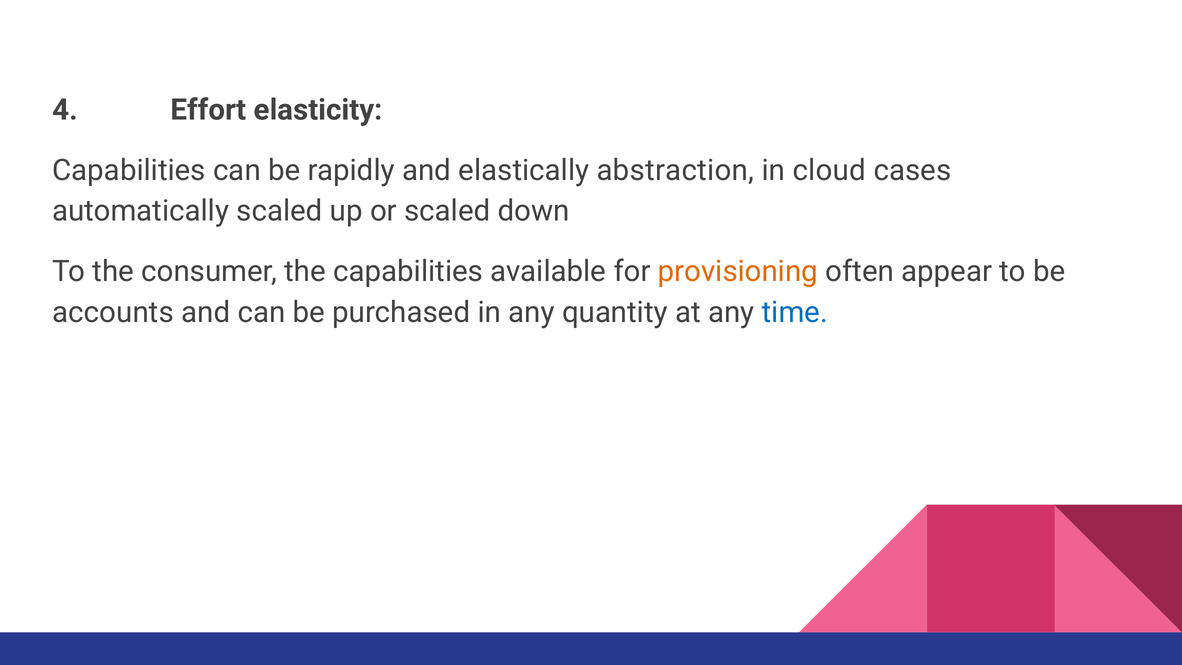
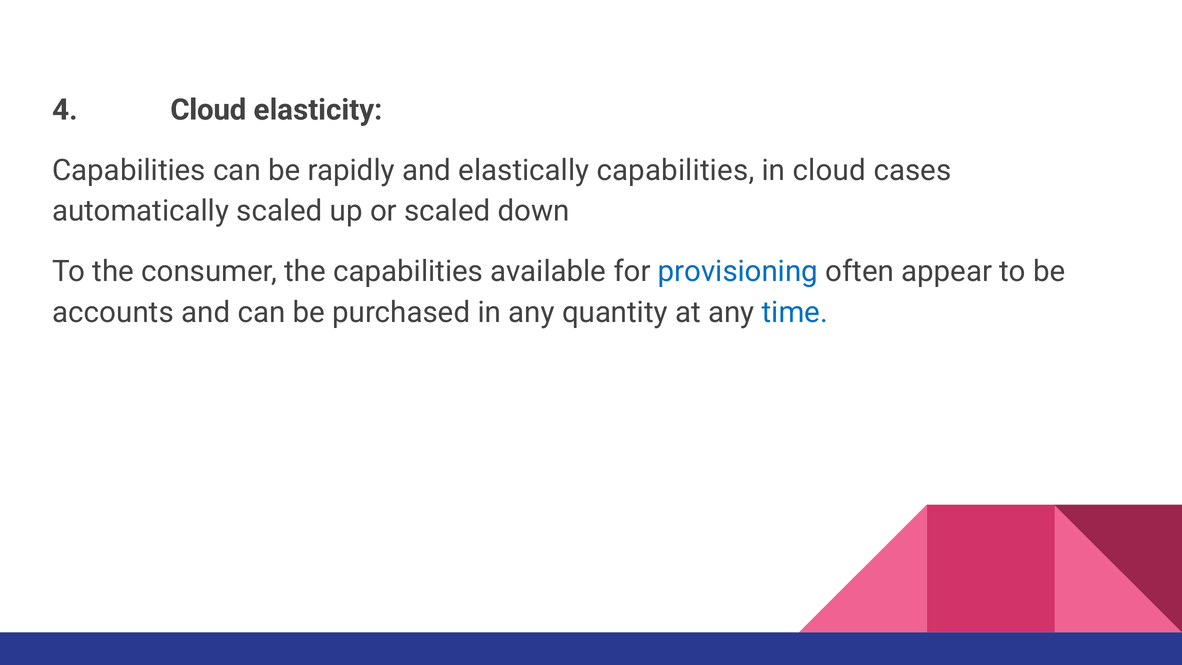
4 Effort: Effort -> Cloud (208, 110)
elastically abstraction: abstraction -> capabilities (675, 170)
provisioning colour: orange -> blue (738, 272)
